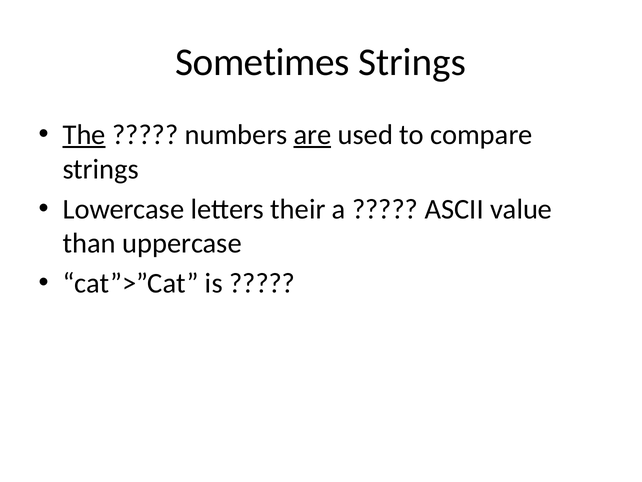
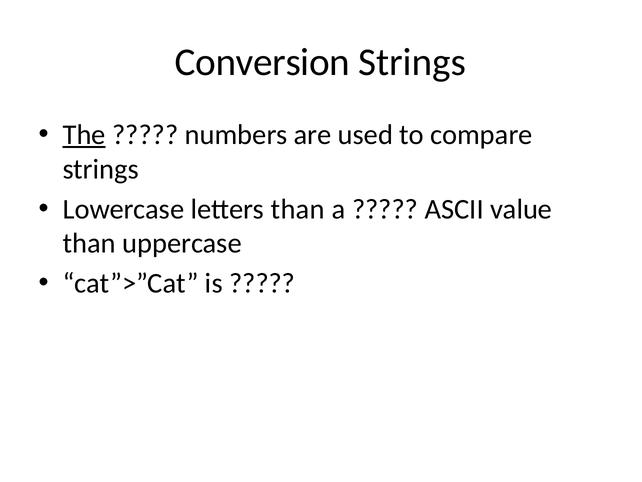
Sometimes: Sometimes -> Conversion (262, 62)
are underline: present -> none (313, 135)
letters their: their -> than (298, 209)
